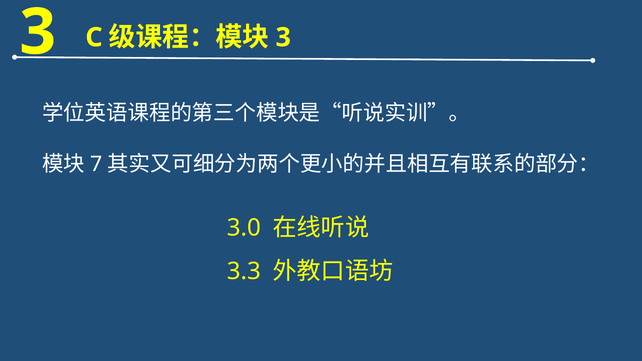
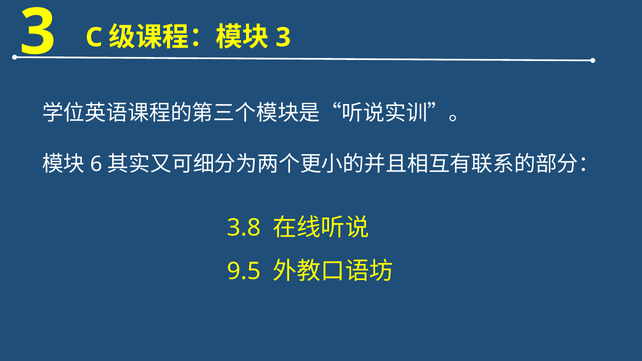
7: 7 -> 6 (96, 164)
3.0: 3.0 -> 3.8 (244, 228)
3.3: 3.3 -> 9.5 (244, 271)
